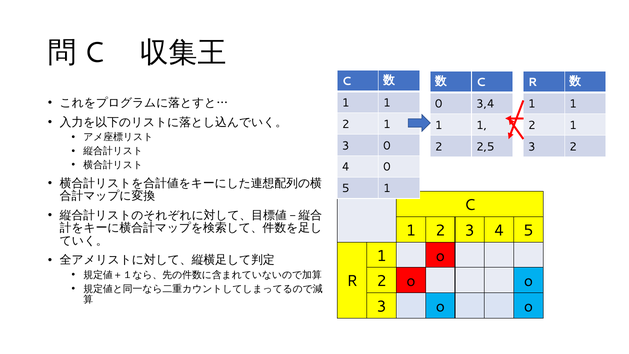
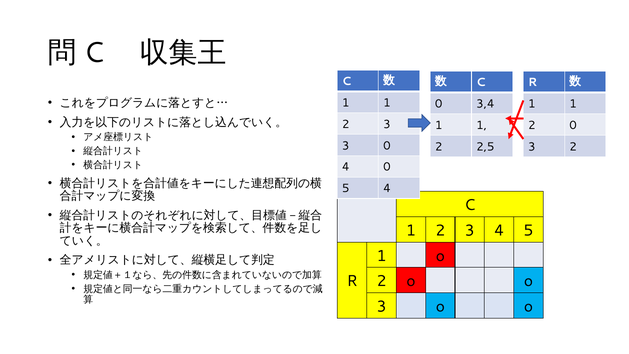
1: 1 -> 3 (387, 124)
1: 1 -> 0 (573, 125)
5 1: 1 -> 4 (387, 188)
